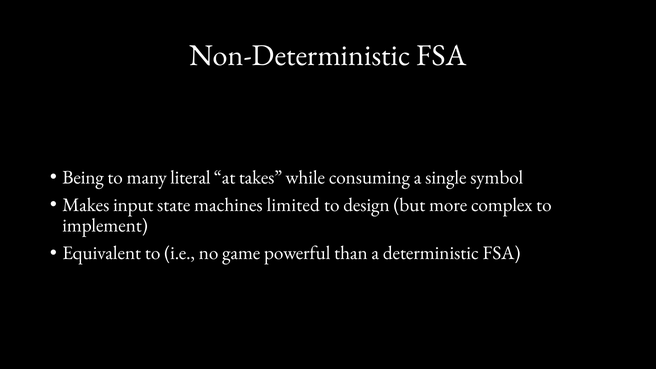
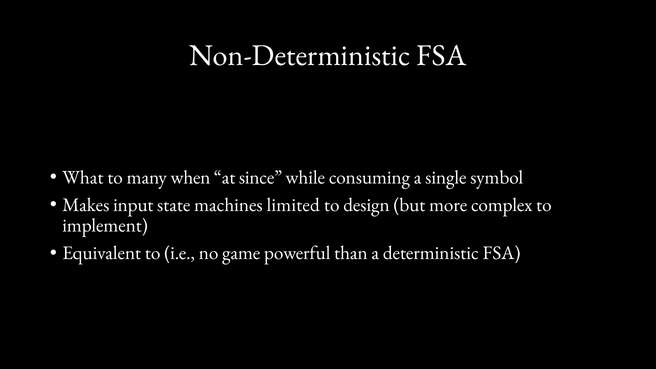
Being: Being -> What (83, 177)
literal: literal -> when (190, 177)
takes: takes -> since (261, 177)
